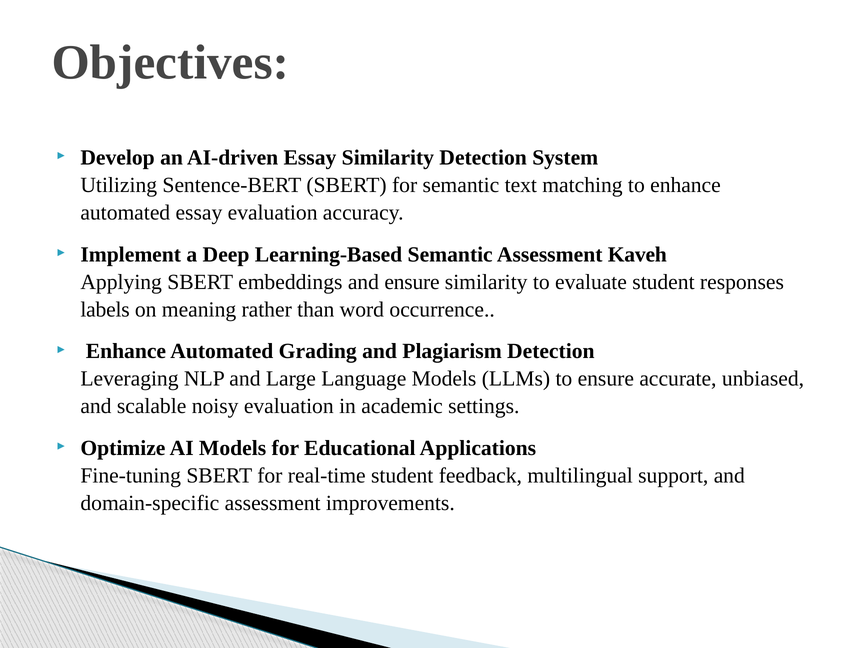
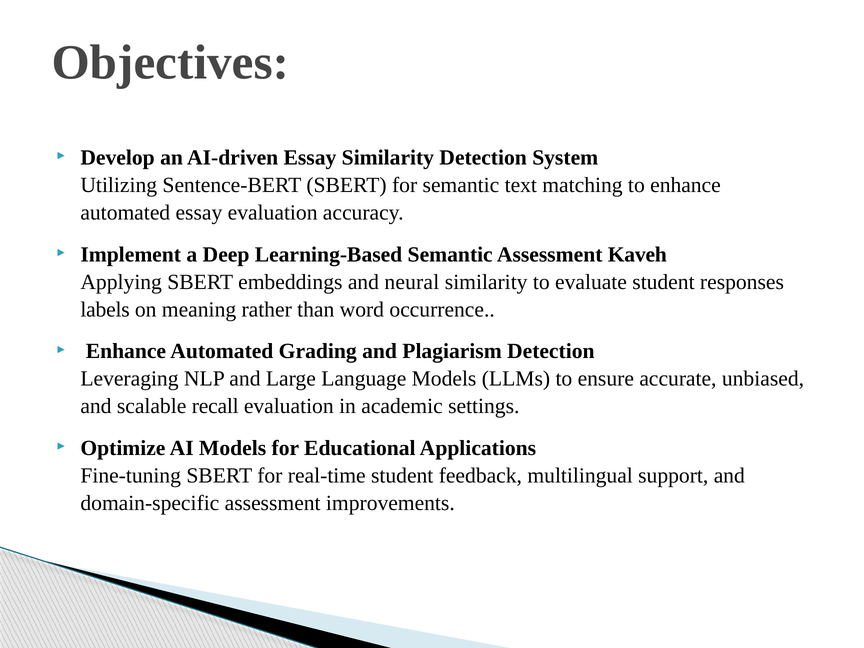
and ensure: ensure -> neural (412, 282)
noisy: noisy -> recall (215, 406)
